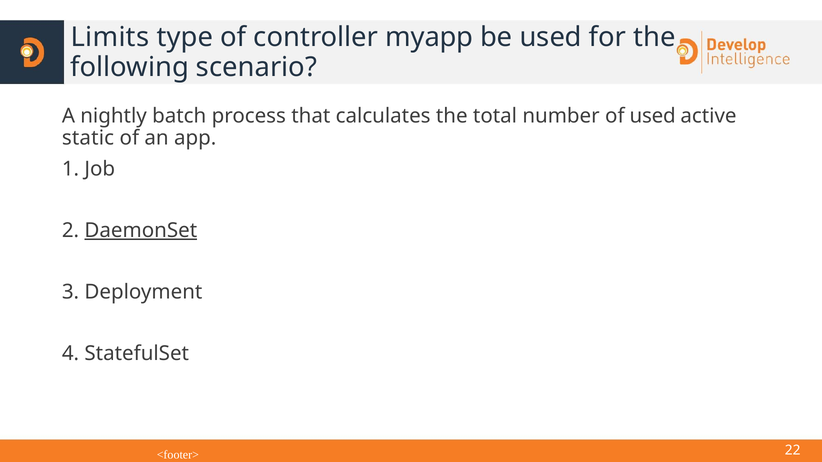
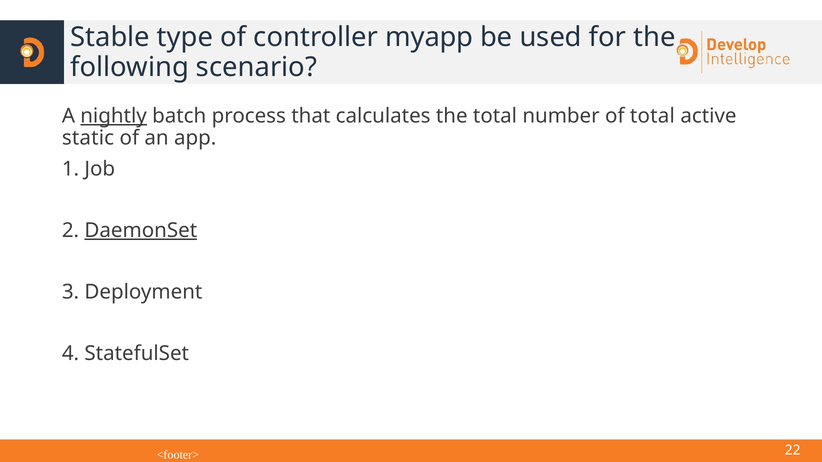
Limits: Limits -> Stable (110, 37)
nightly underline: none -> present (114, 116)
of used: used -> total (652, 116)
